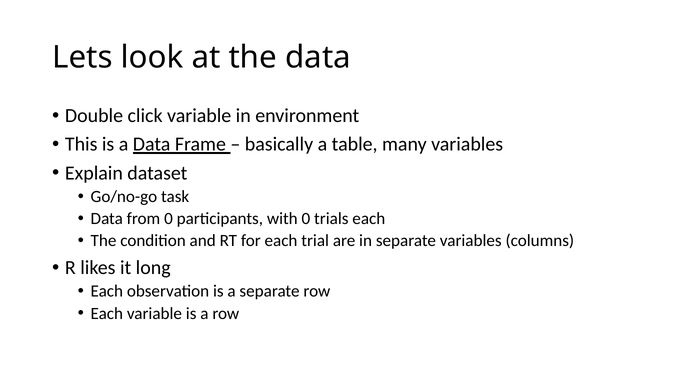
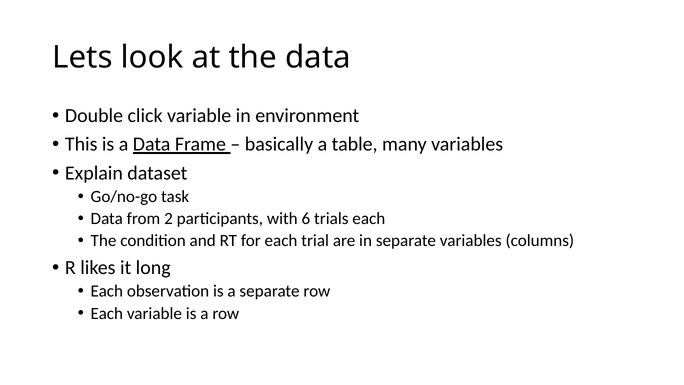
from 0: 0 -> 2 (168, 218)
with 0: 0 -> 6 (306, 218)
